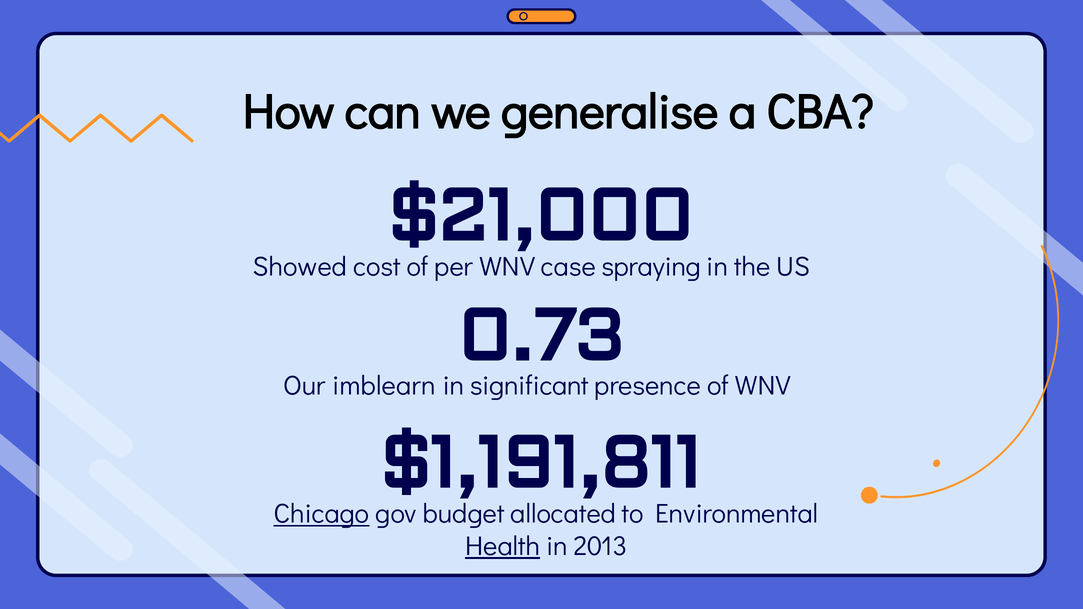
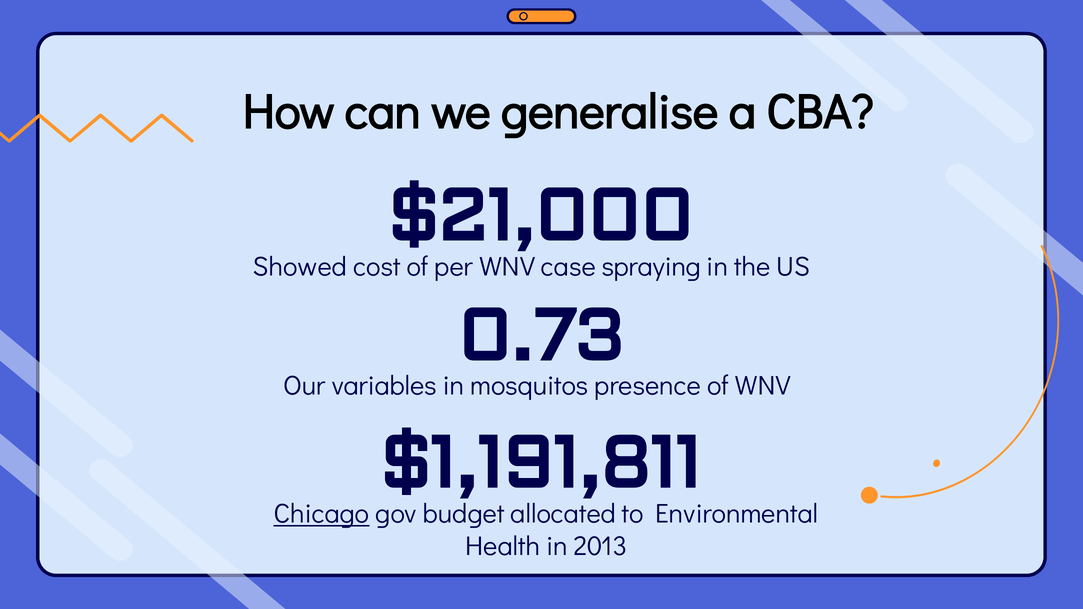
imblearn: imblearn -> variables (384, 386)
significant: significant -> mosquitos (529, 386)
Health underline: present -> none (503, 547)
